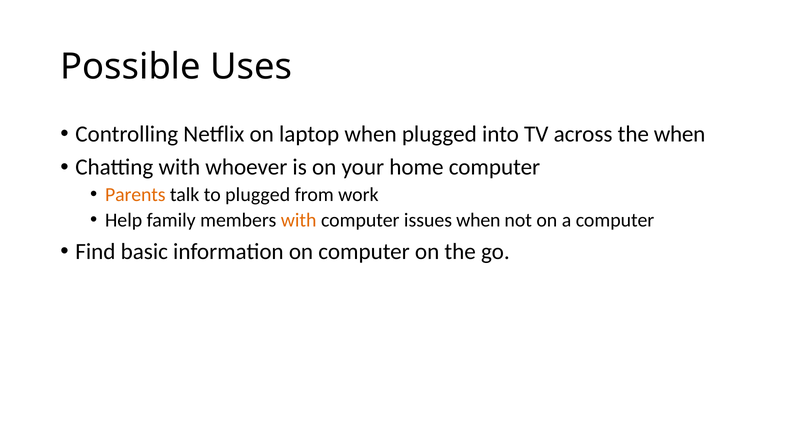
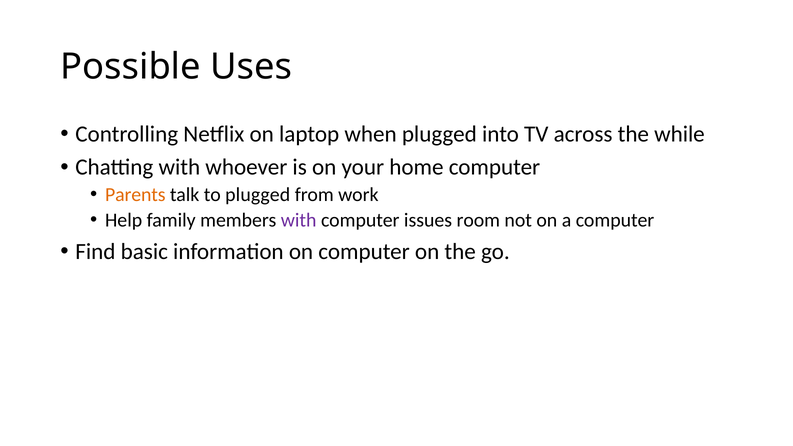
the when: when -> while (679, 134)
with colour: orange -> purple (299, 220)
issues when: when -> room (478, 220)
